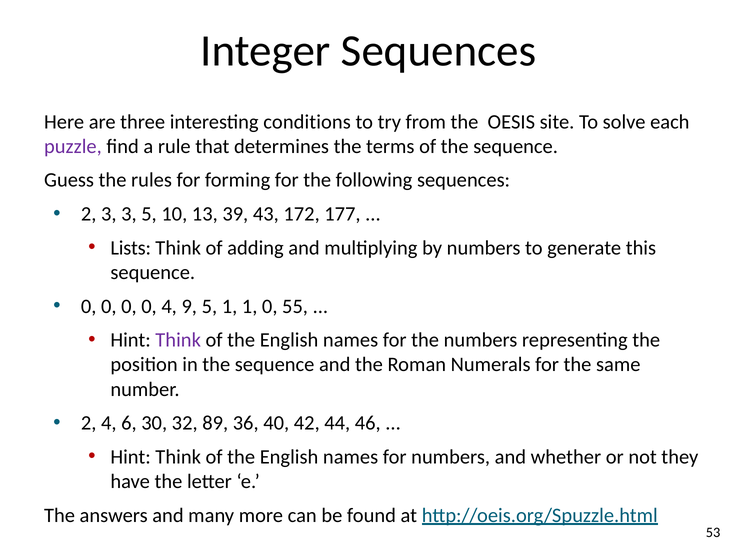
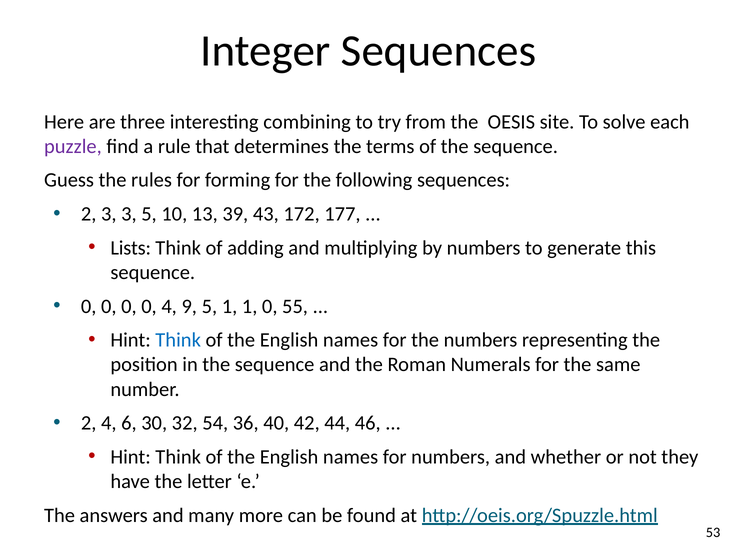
conditions: conditions -> combining (307, 122)
Think colour: purple -> blue (178, 340)
89: 89 -> 54 (215, 423)
